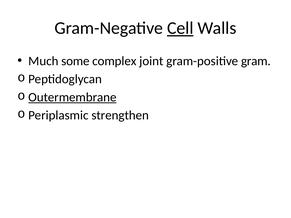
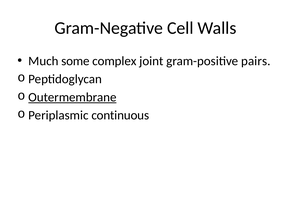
Cell underline: present -> none (180, 28)
gram: gram -> pairs (256, 61)
strengthen: strengthen -> continuous (120, 115)
